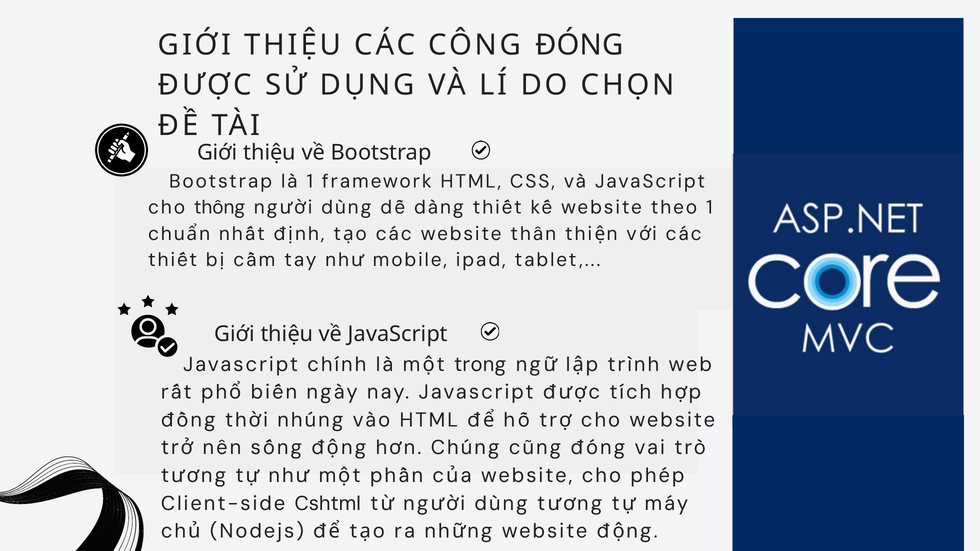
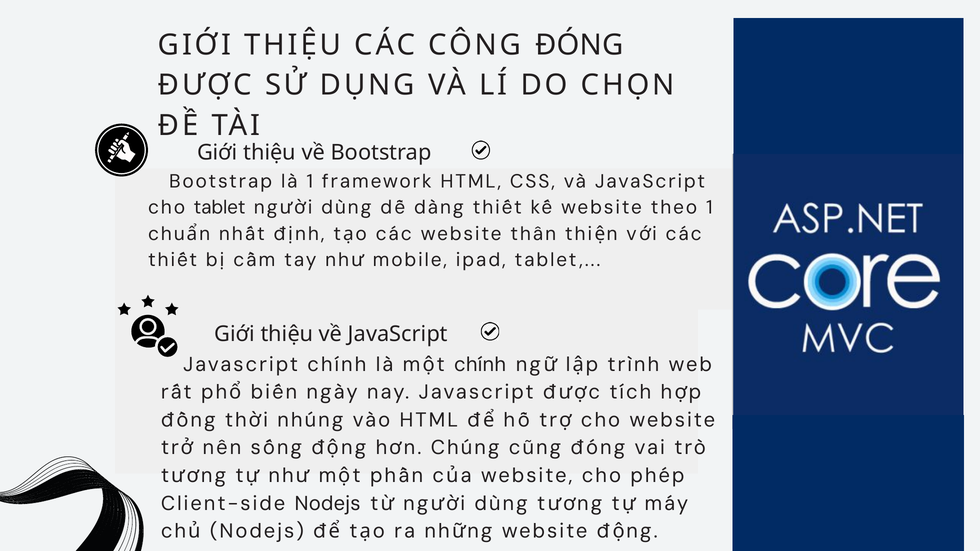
cho thông: thông -> tablet (220, 208)
trong: trong -> chính (480, 365)
Client-side Cshtml: Cshtml -> Nodejs (328, 504)
